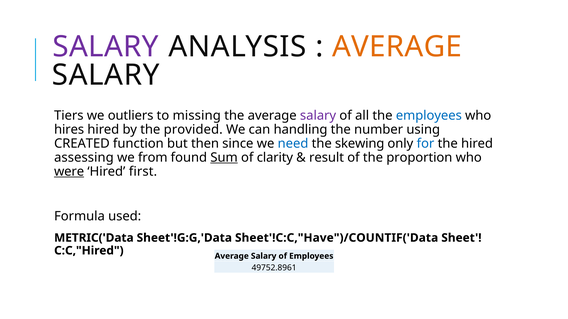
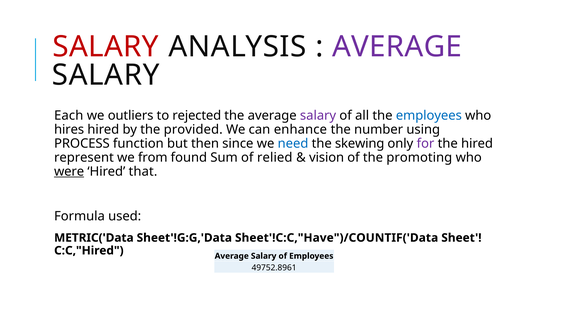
SALARY colour: purple -> red (106, 47)
AVERAGE colour: orange -> purple (397, 47)
Tiers: Tiers -> Each (69, 116)
missing: missing -> rejected (197, 116)
handling: handling -> enhance (300, 130)
CREATED: CREATED -> PROCESS (82, 144)
for colour: blue -> purple (425, 144)
assessing: assessing -> represent (84, 158)
Sum underline: present -> none (224, 158)
clarity: clarity -> relied (275, 158)
result: result -> vision (327, 158)
proportion: proportion -> promoting (419, 158)
first: first -> that (143, 172)
